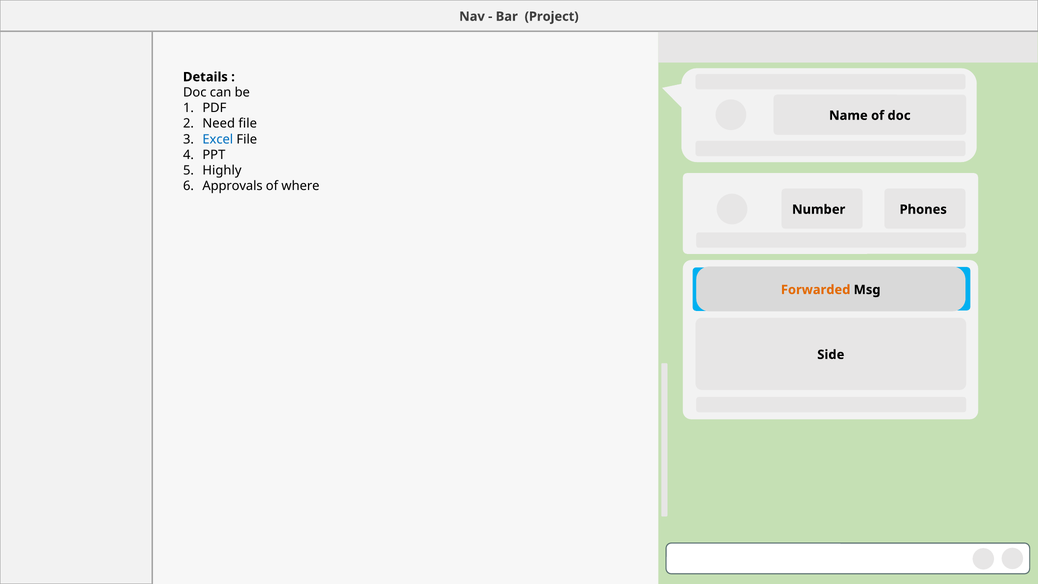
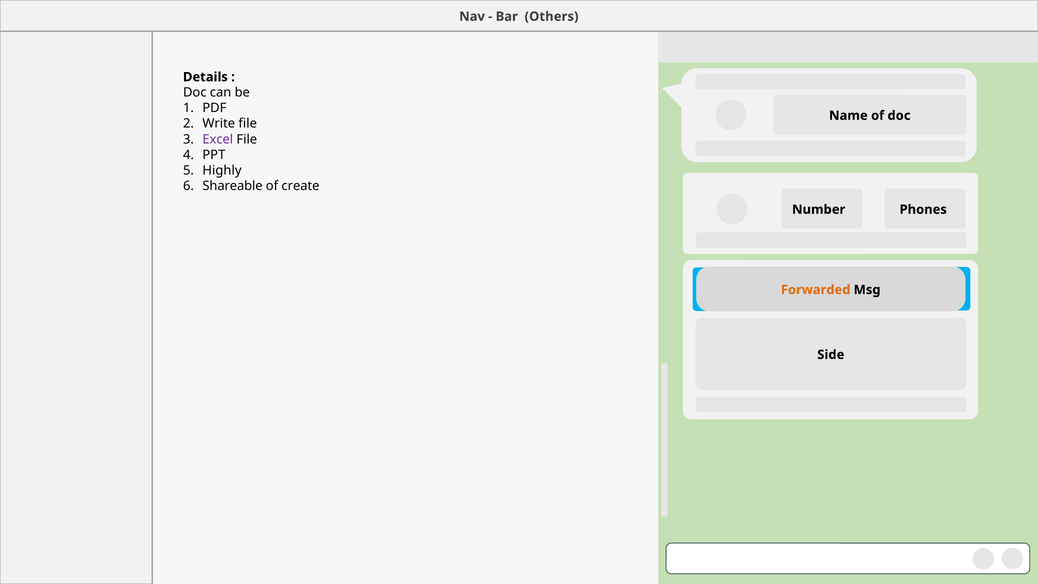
Project: Project -> Others (552, 17)
Need: Need -> Write (219, 124)
Excel colour: blue -> purple (218, 139)
Approvals: Approvals -> Shareable (233, 186)
where: where -> create (301, 186)
